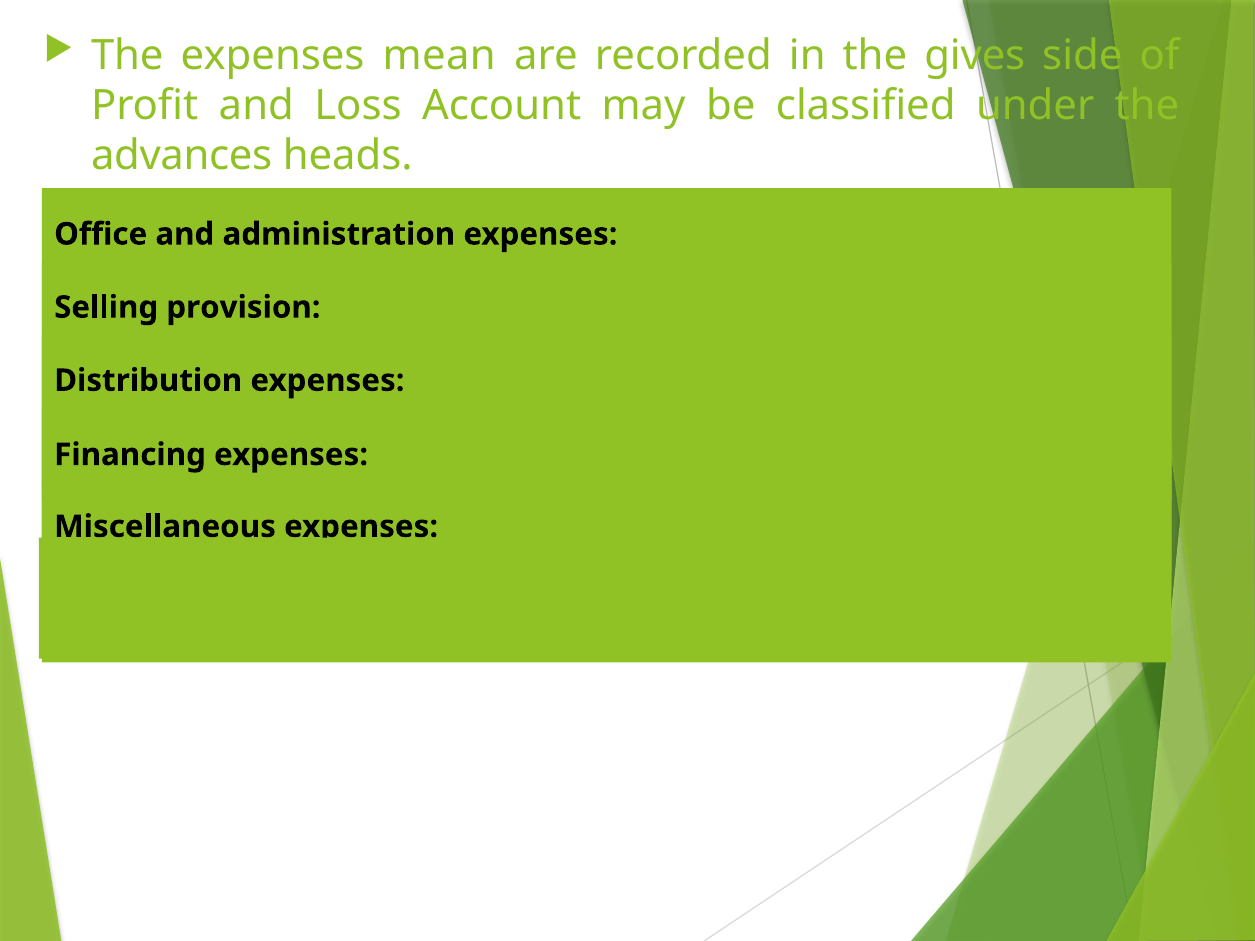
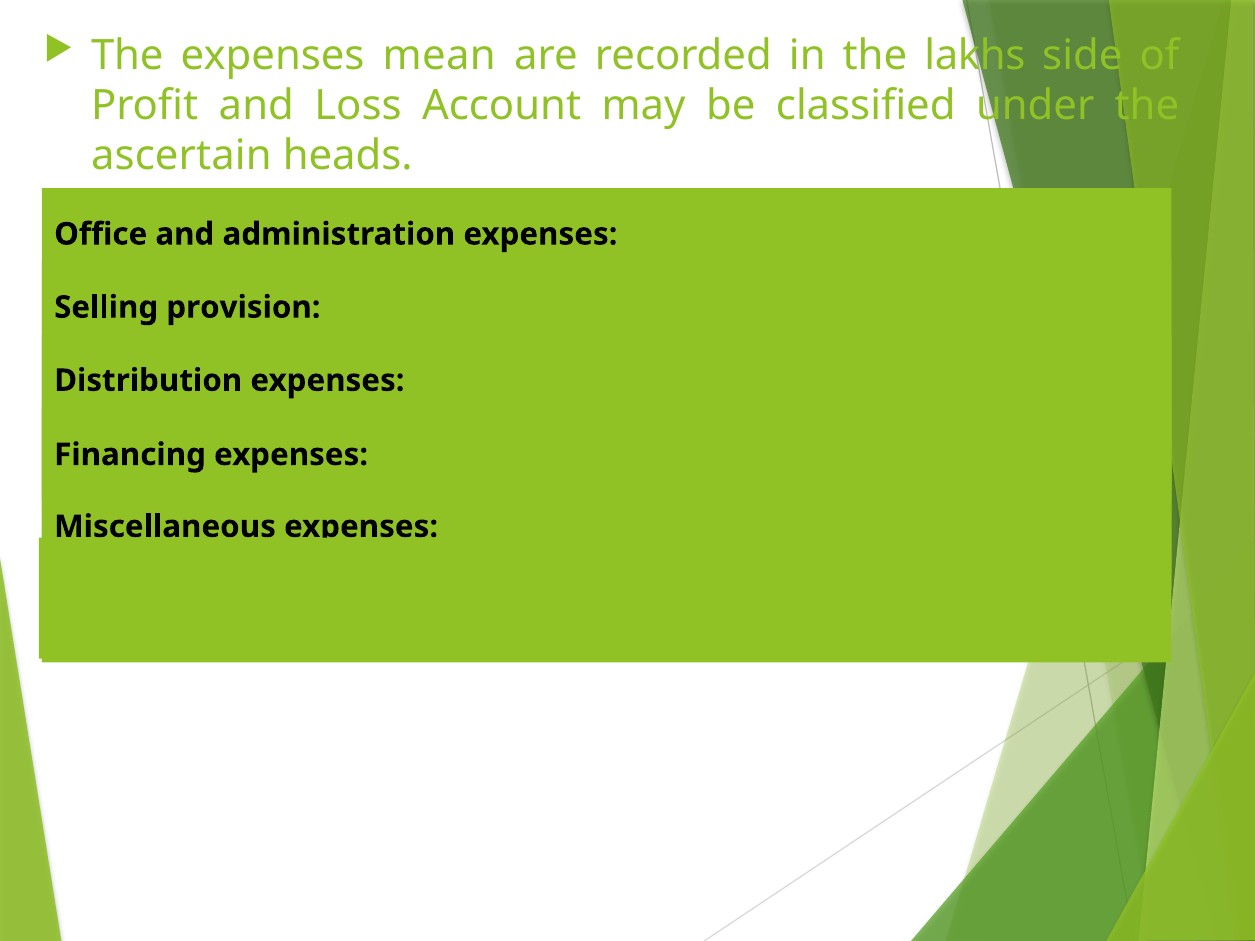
gives: gives -> lakhs (975, 55)
advances: advances -> ascertain (181, 156)
